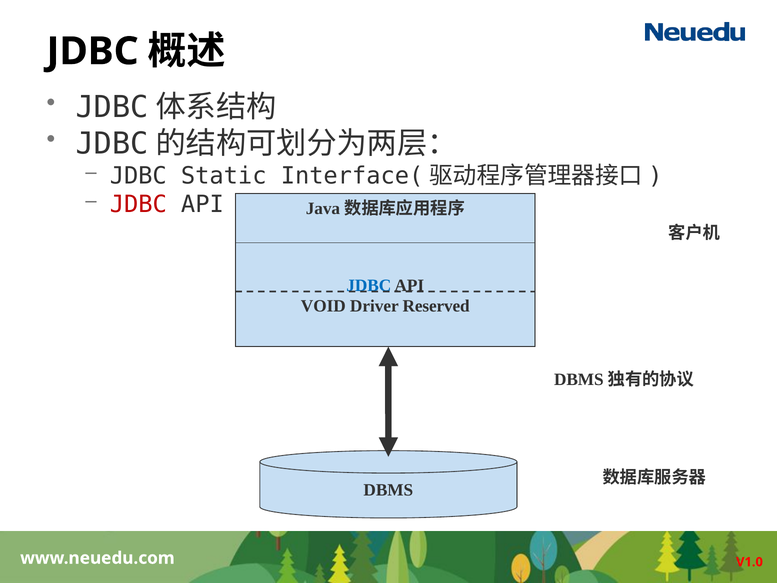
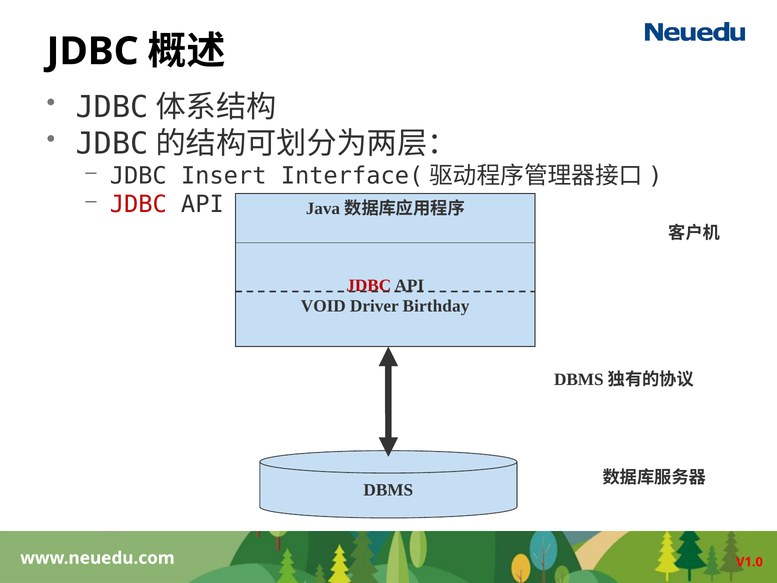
Static: Static -> Insert (224, 176)
JDBC colour: blue -> red (369, 285)
Reserved: Reserved -> Birthday (436, 306)
